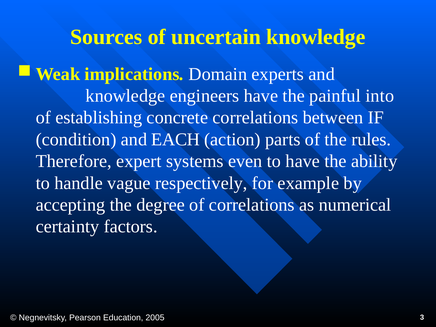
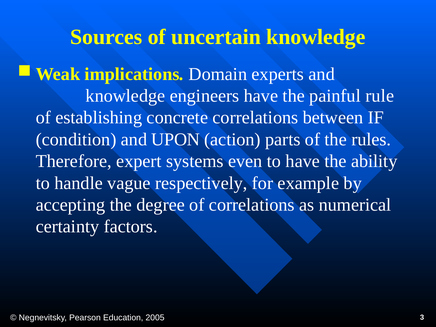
into: into -> rule (380, 96)
EACH: EACH -> UPON (176, 139)
